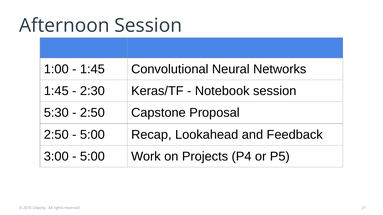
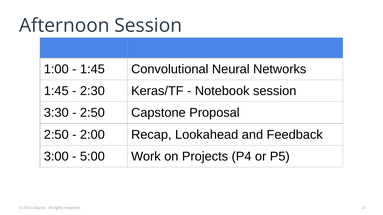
5:30: 5:30 -> 3:30 (56, 113)
5:00: 5:00 -> 2:00 (92, 135)
